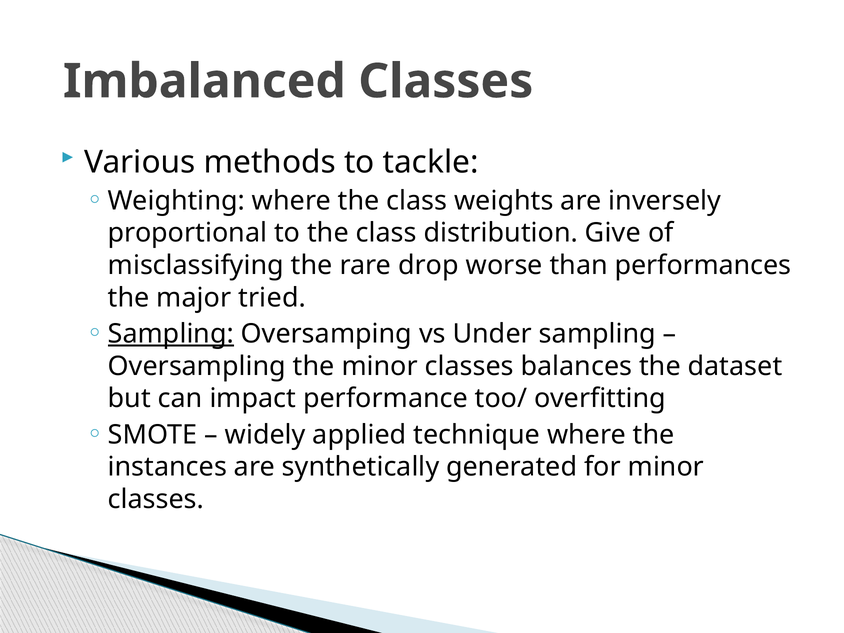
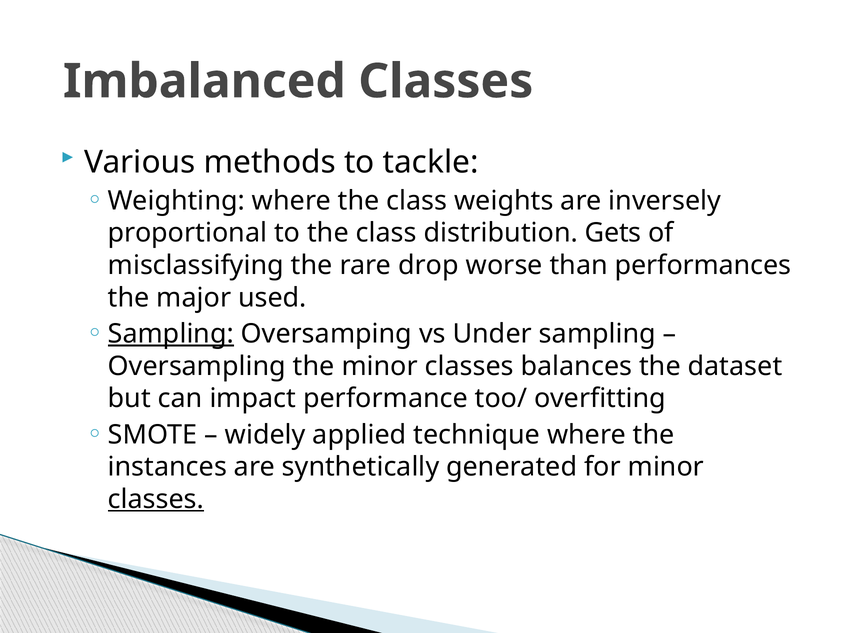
Give: Give -> Gets (613, 233)
tried: tried -> used (272, 298)
classes underline: none -> present (156, 499)
